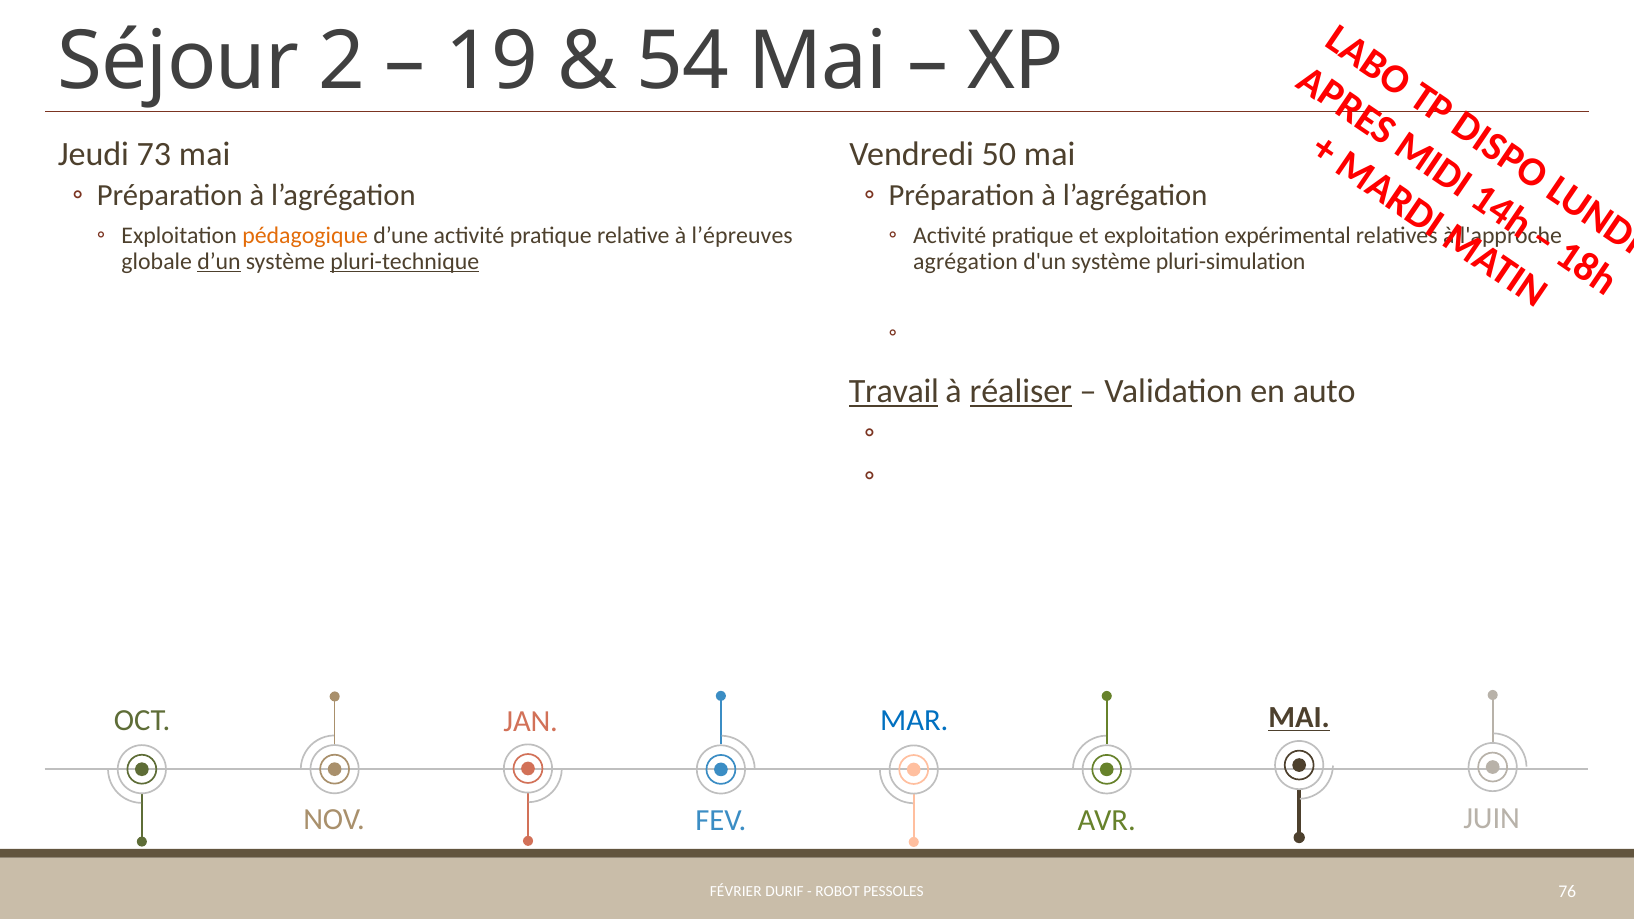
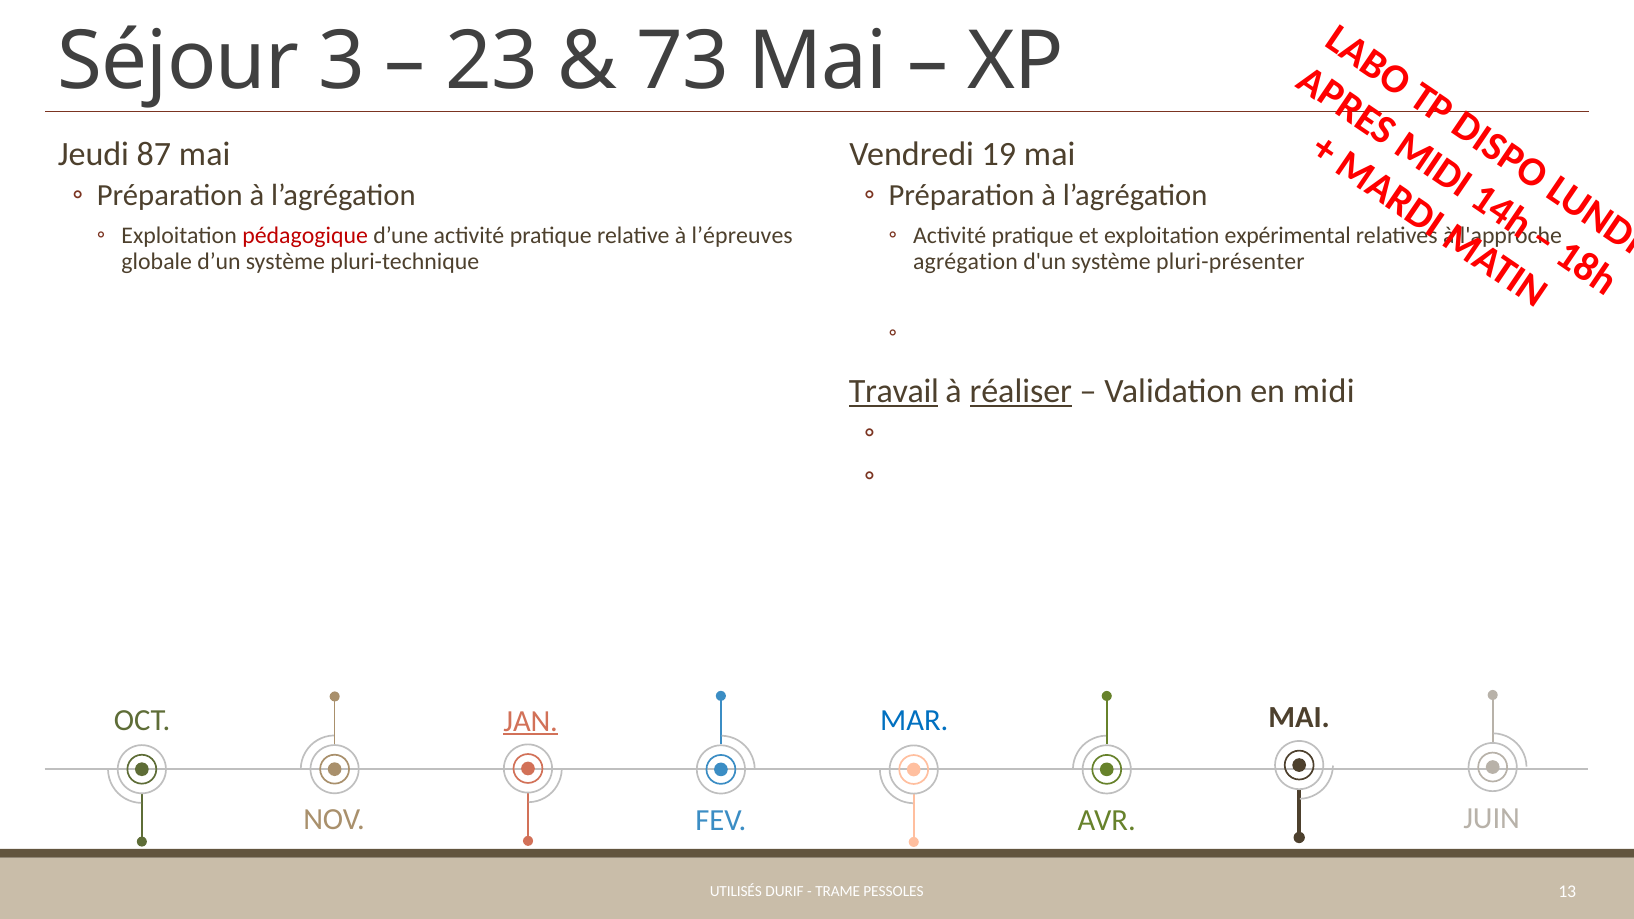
2: 2 -> 3 (342, 61)
19: 19 -> 23 (492, 61)
54: 54 -> 73 (683, 61)
50: 50 -> 19 (999, 154)
73: 73 -> 87 (154, 154)
pédagogique colour: orange -> red (305, 236)
pluri-simulation: pluri-simulation -> pluri-présenter (1230, 261)
d’un underline: present -> none (219, 261)
pluri-technique underline: present -> none (405, 261)
auto: auto -> midi (1324, 392)
MAI underline: present -> none (1299, 717)
JAN underline: none -> present (531, 721)
FÉVRIER: FÉVRIER -> UTILISÉS (736, 891)
ROBOT: ROBOT -> TRAME (838, 891)
76: 76 -> 13 (1567, 891)
